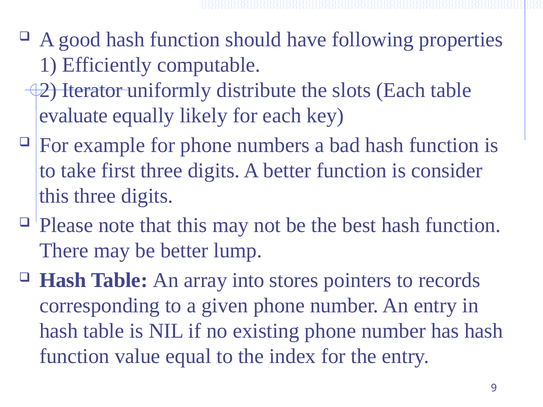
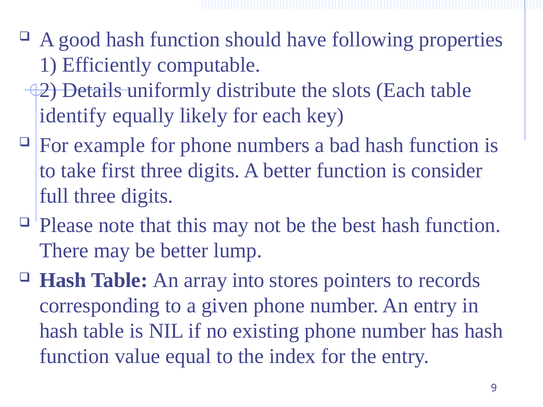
Iterator: Iterator -> Details (92, 90)
evaluate: evaluate -> identify (73, 116)
this: this -> full (54, 196)
